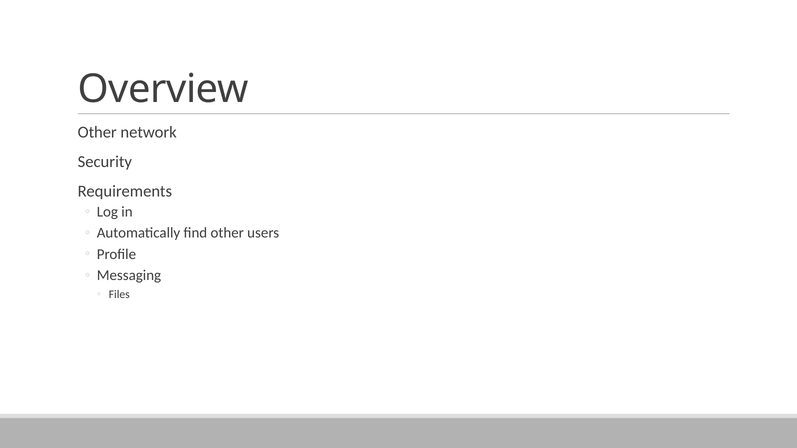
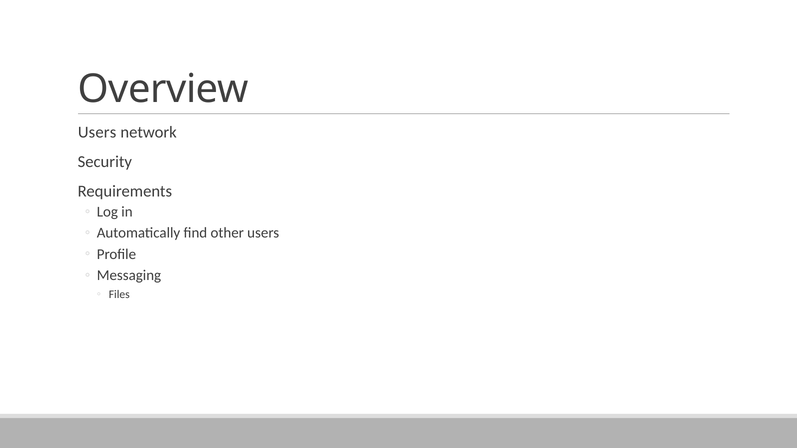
Other: Other -> Users (97, 133)
